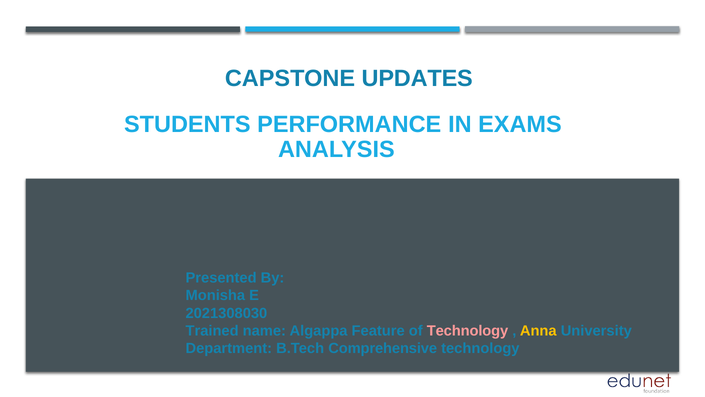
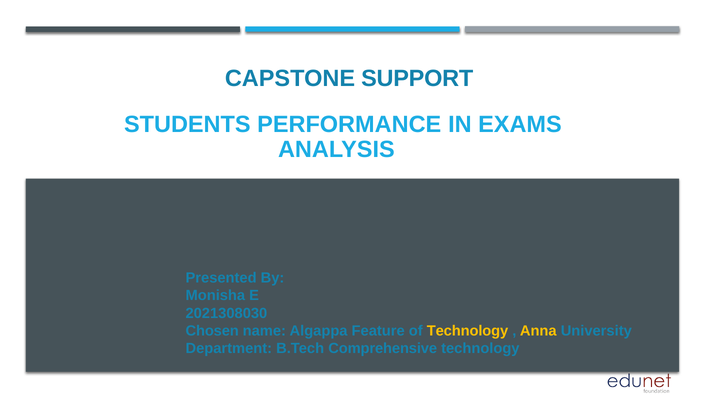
UPDATES: UPDATES -> SUPPORT (417, 78)
Trained: Trained -> Chosen (212, 331)
Technology colour: pink -> yellow (468, 331)
